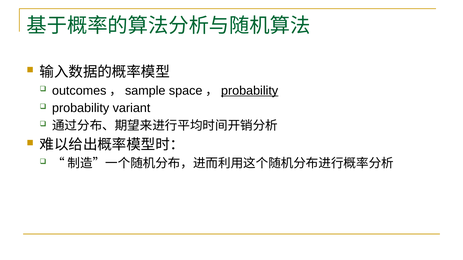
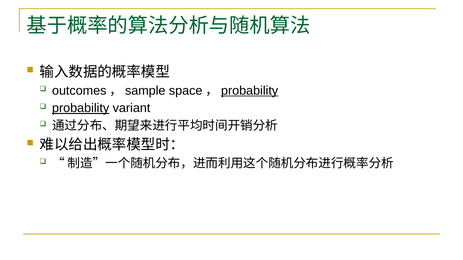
probability underline: none -> present (81, 108)
